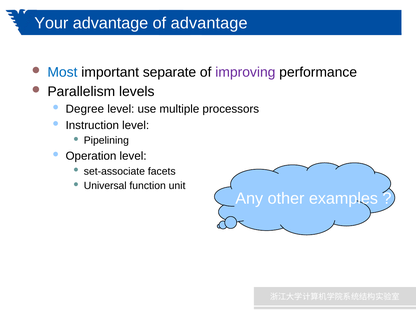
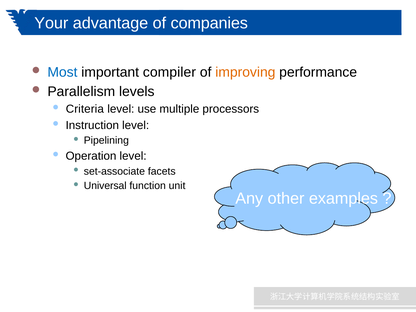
of advantage: advantage -> companies (209, 23)
separate: separate -> compiler (169, 72)
improving colour: purple -> orange (245, 72)
Degree: Degree -> Criteria (85, 109)
